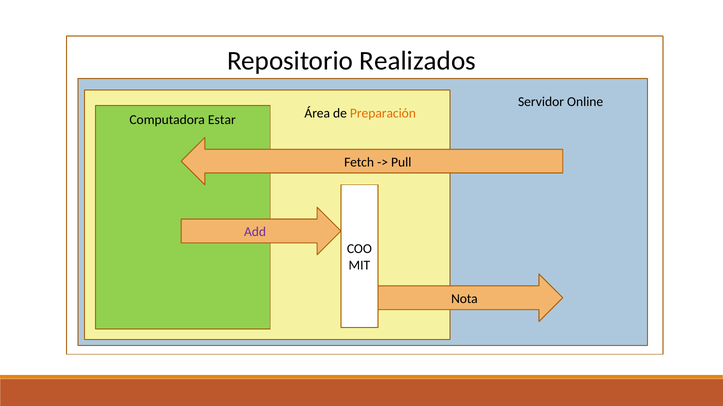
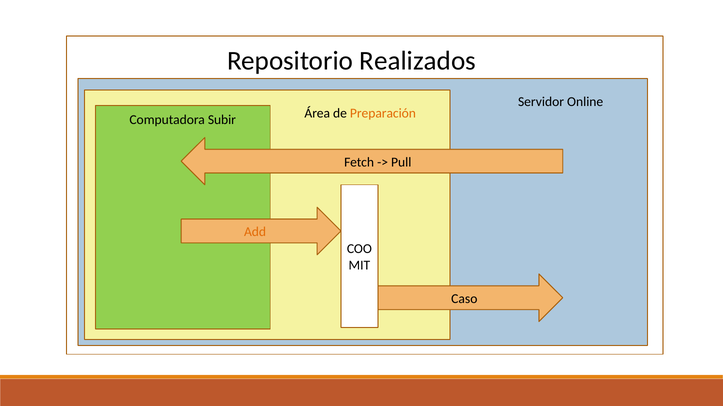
Estar: Estar -> Subir (222, 120)
Add colour: purple -> orange (255, 232)
Nota: Nota -> Caso (464, 299)
